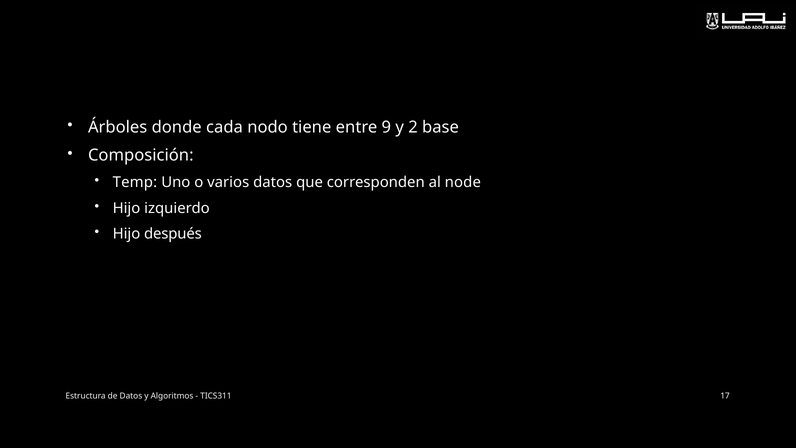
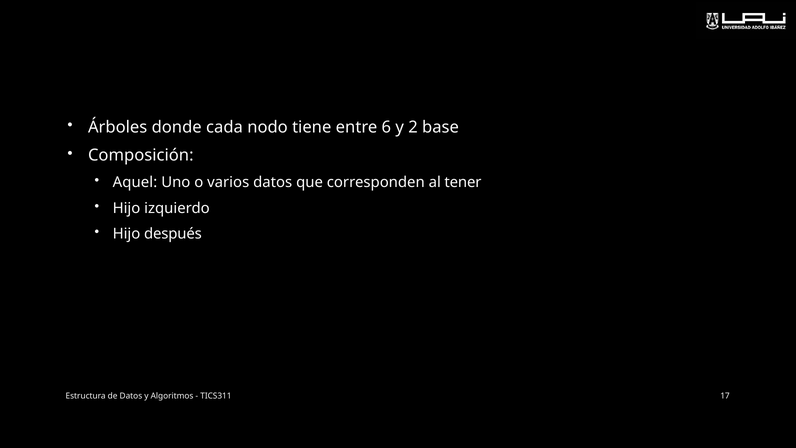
9: 9 -> 6 (386, 127)
Temp: Temp -> Aquel (135, 182)
node: node -> tener (463, 182)
